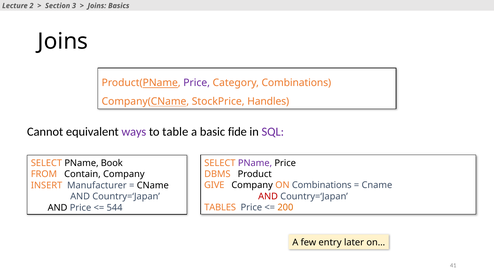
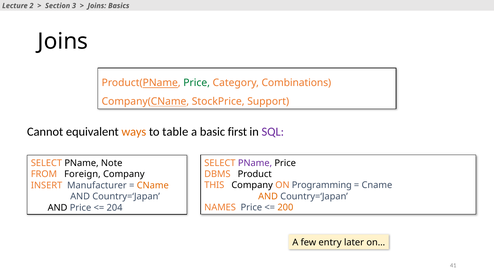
Price colour: purple -> green (197, 83)
Handles: Handles -> Support (268, 101)
ways colour: purple -> orange (134, 132)
fide: fide -> first (237, 132)
Book: Book -> Note (112, 163)
Contain: Contain -> Foreign (82, 174)
GIVE: GIVE -> THIS (214, 185)
ON Combinations: Combinations -> Programming (322, 185)
CName colour: black -> orange (153, 185)
AND colour: red -> orange (268, 196)
TABLES: TABLES -> NAMES (220, 207)
544: 544 -> 204 (115, 208)
